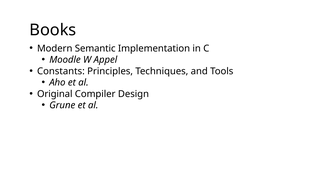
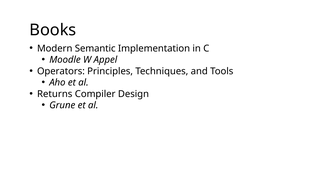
Constants: Constants -> Operators (61, 71)
Original: Original -> Returns (55, 94)
